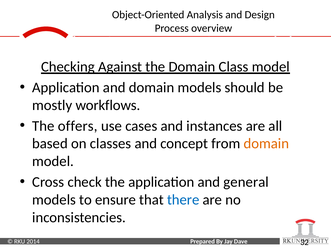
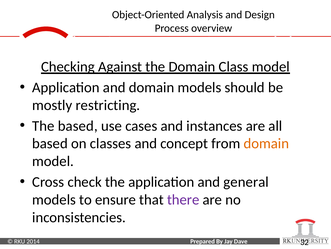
workflows: workflows -> restricting (108, 105)
The offers: offers -> based (78, 126)
there colour: blue -> purple (183, 199)
